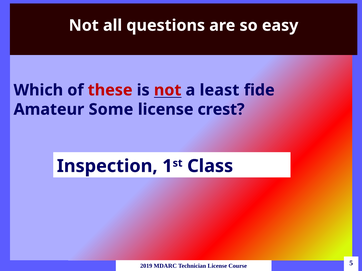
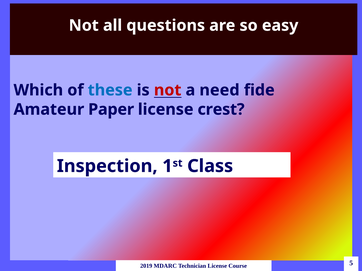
these colour: red -> blue (110, 90)
least: least -> need (219, 90)
Some: Some -> Paper (111, 110)
